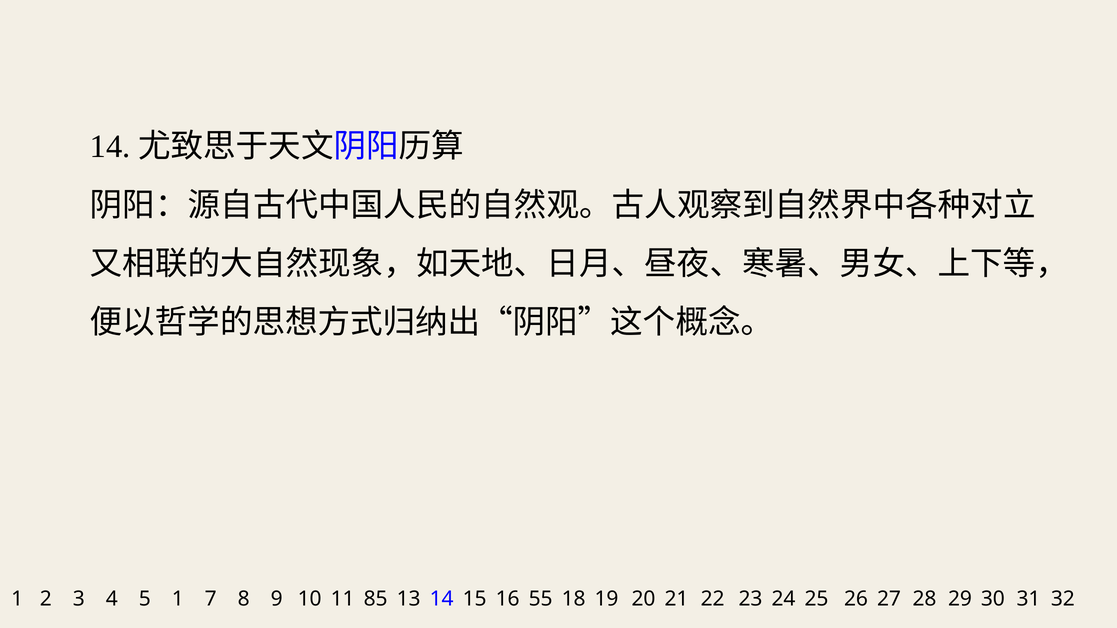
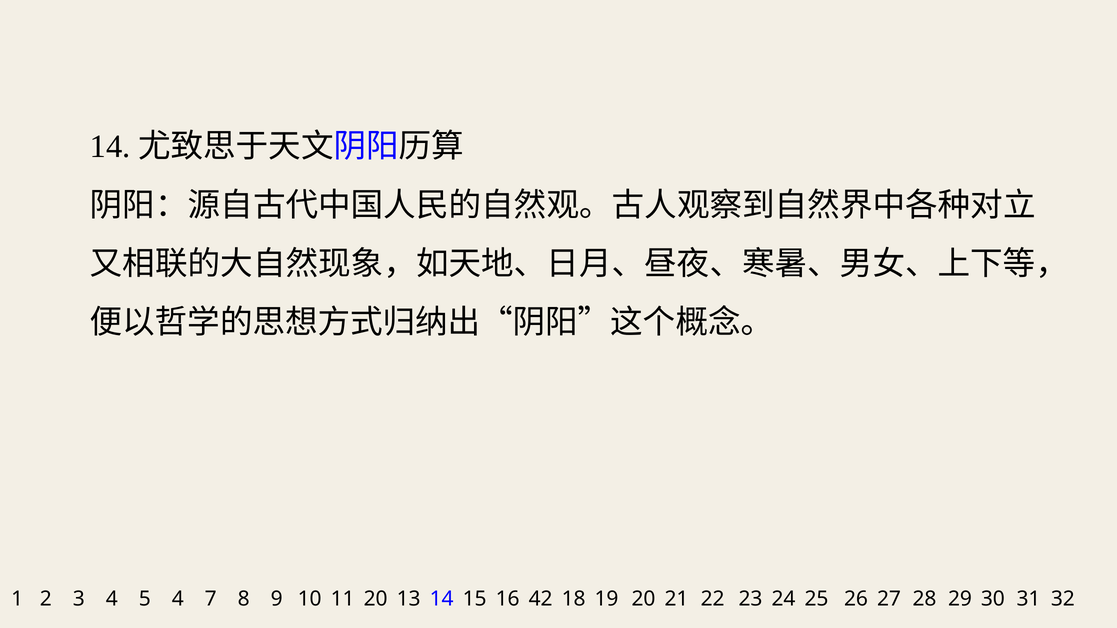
3 1: 1 -> 4 (178, 599)
11 85: 85 -> 20 (376, 599)
55: 55 -> 42 (541, 599)
